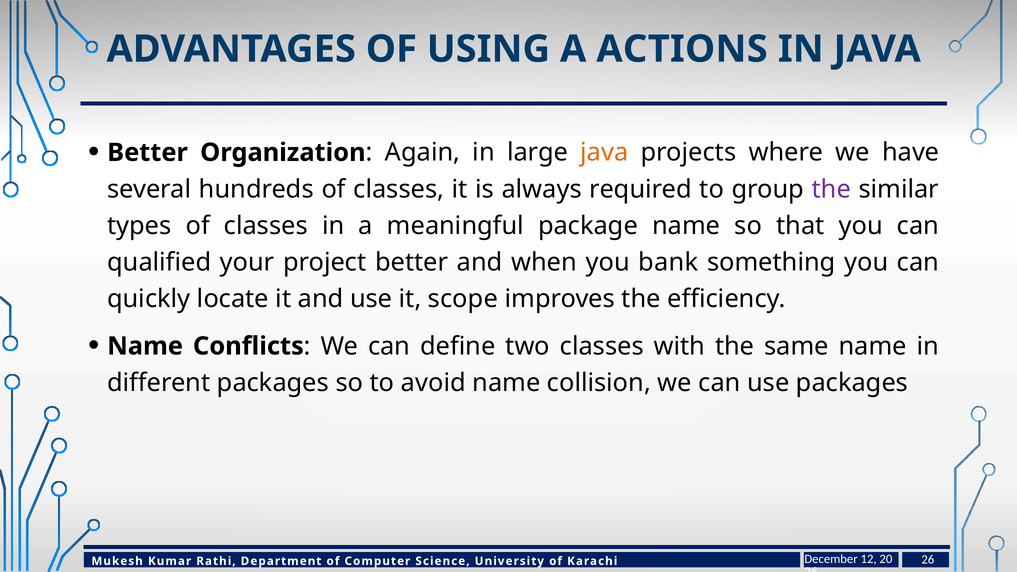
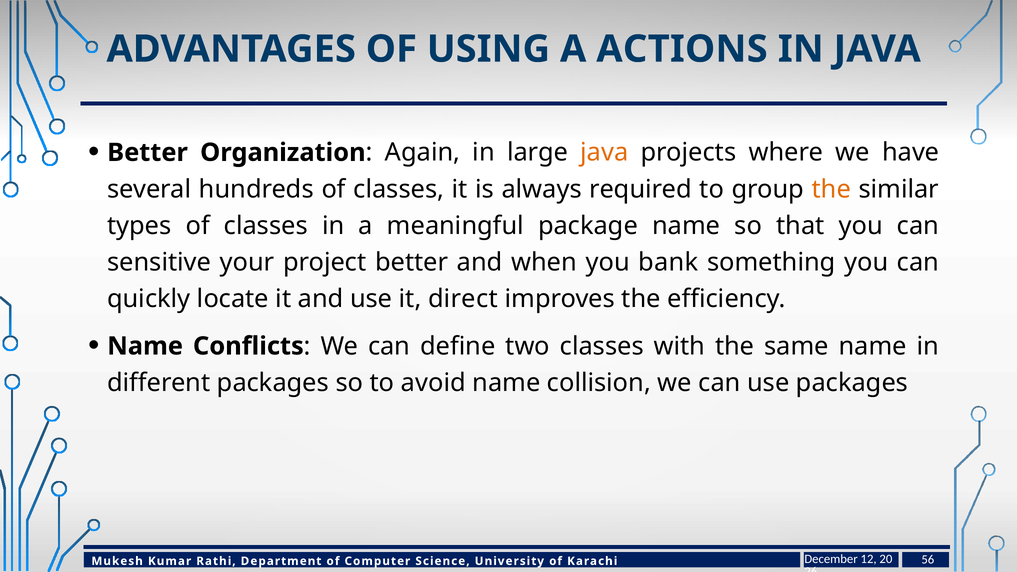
the colour: purple -> orange (831, 189)
qualified: qualified -> sensitive (159, 262)
scope: scope -> direct (463, 299)
26: 26 -> 56 (928, 560)
